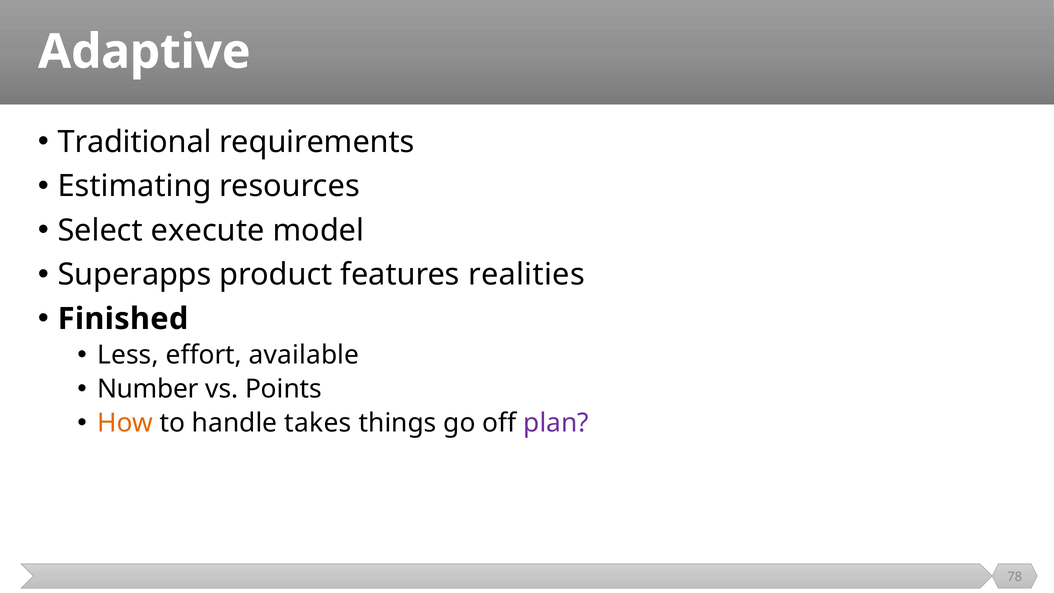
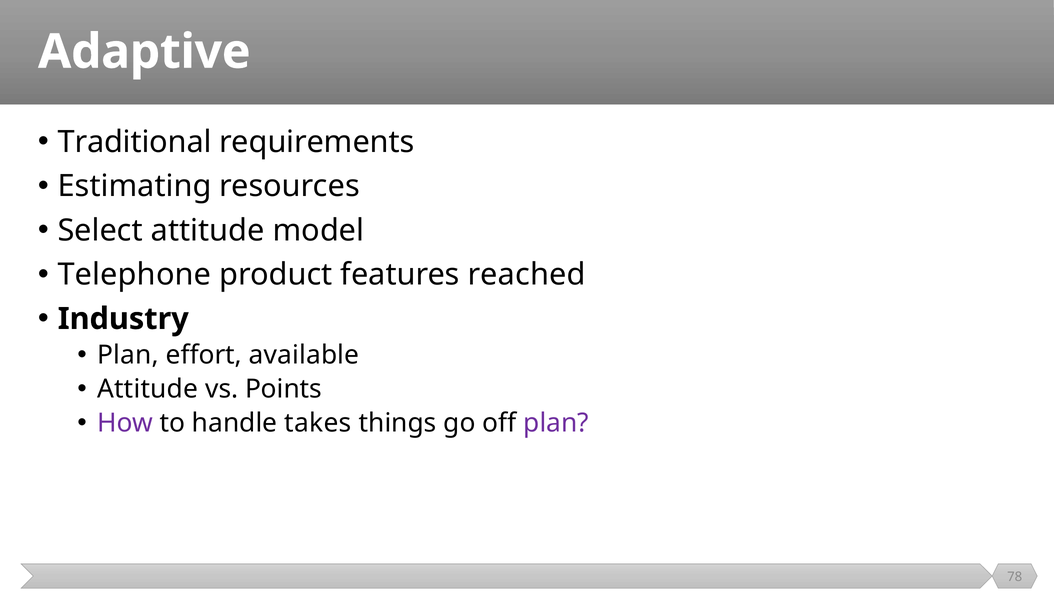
Select execute: execute -> attitude (208, 230)
Superapps: Superapps -> Telephone (134, 275)
realities: realities -> reached (527, 275)
Finished: Finished -> Industry (123, 319)
Less: Less -> Plan (128, 355)
Number: Number -> Attitude (148, 389)
How colour: orange -> purple (125, 423)
